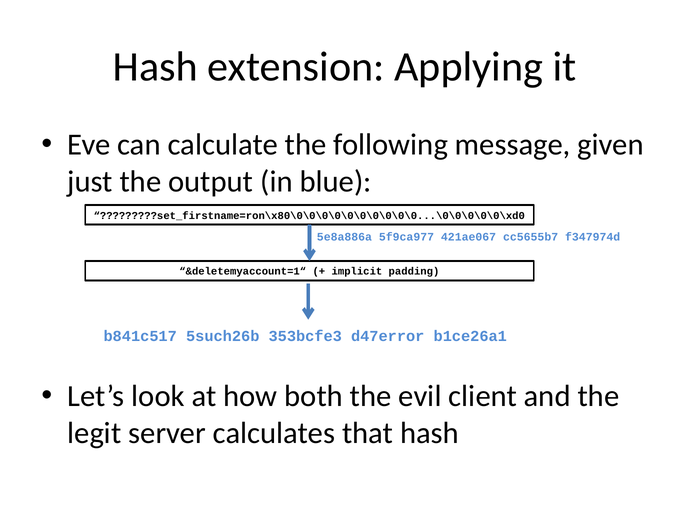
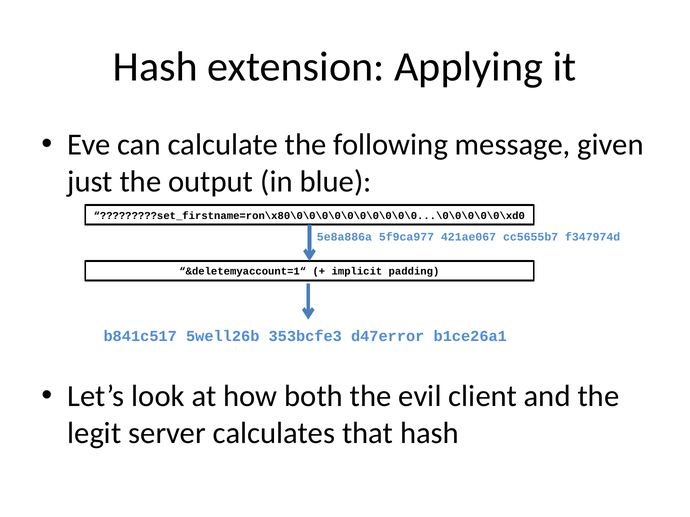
5such26b: 5such26b -> 5well26b (223, 336)
